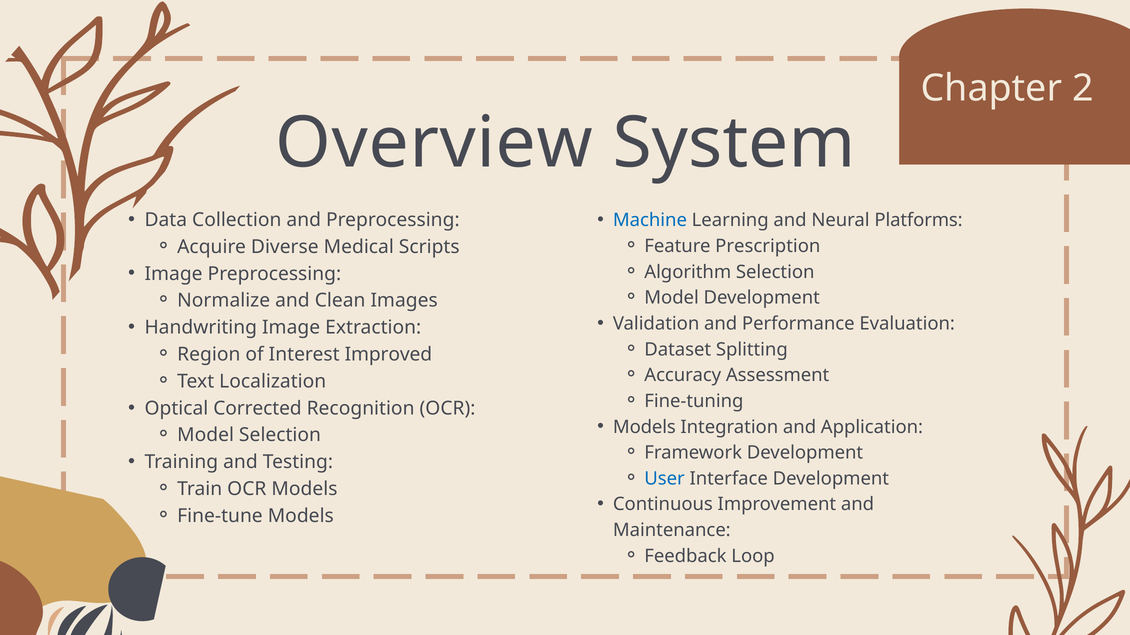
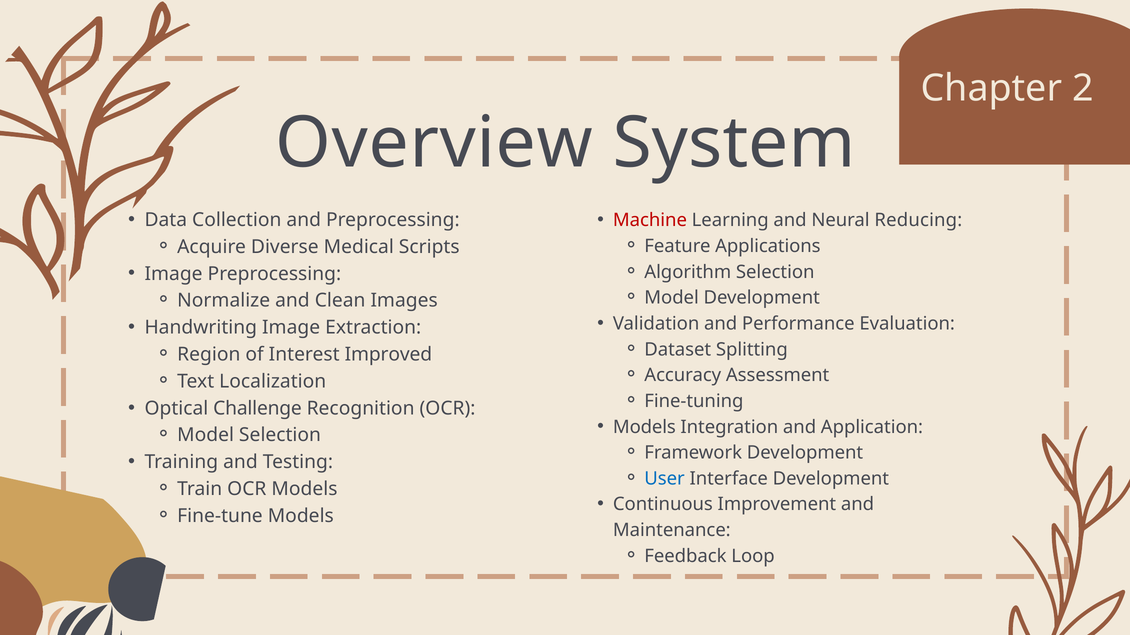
Machine colour: blue -> red (650, 221)
Platforms: Platforms -> Reducing (918, 221)
Prescription: Prescription -> Applications (768, 246)
Corrected: Corrected -> Challenge (258, 409)
